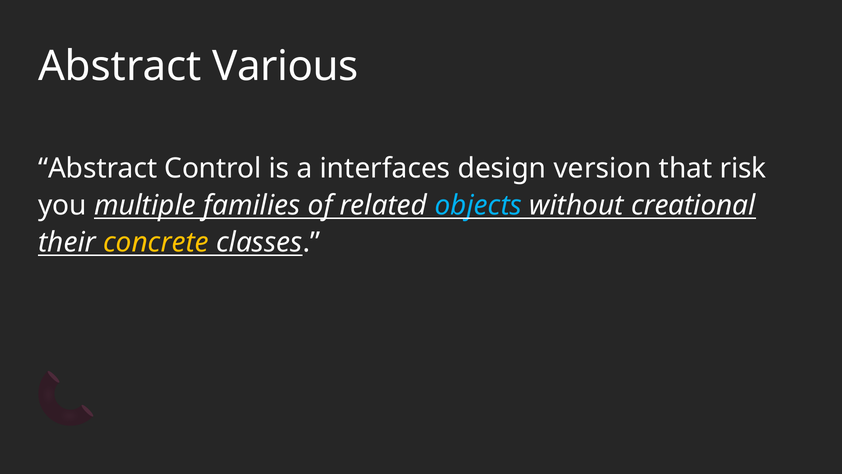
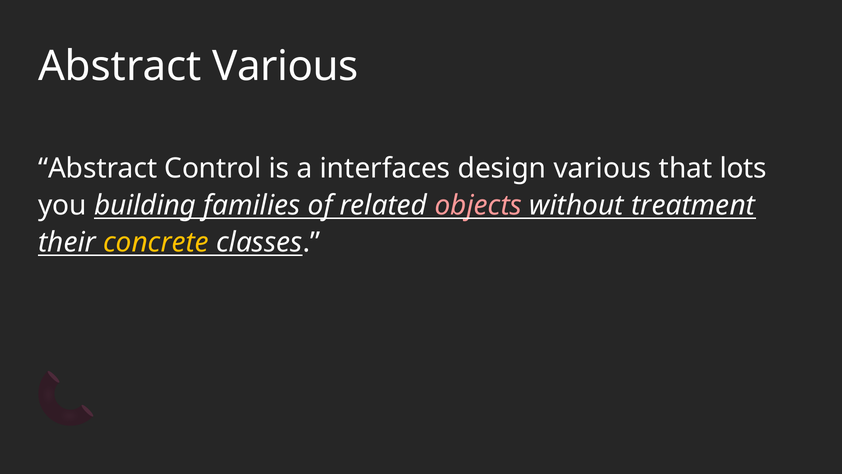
design version: version -> various (602, 168)
risk: risk -> lots (743, 168)
multiple: multiple -> building (145, 205)
objects colour: light blue -> pink (478, 205)
creational: creational -> treatment (693, 205)
